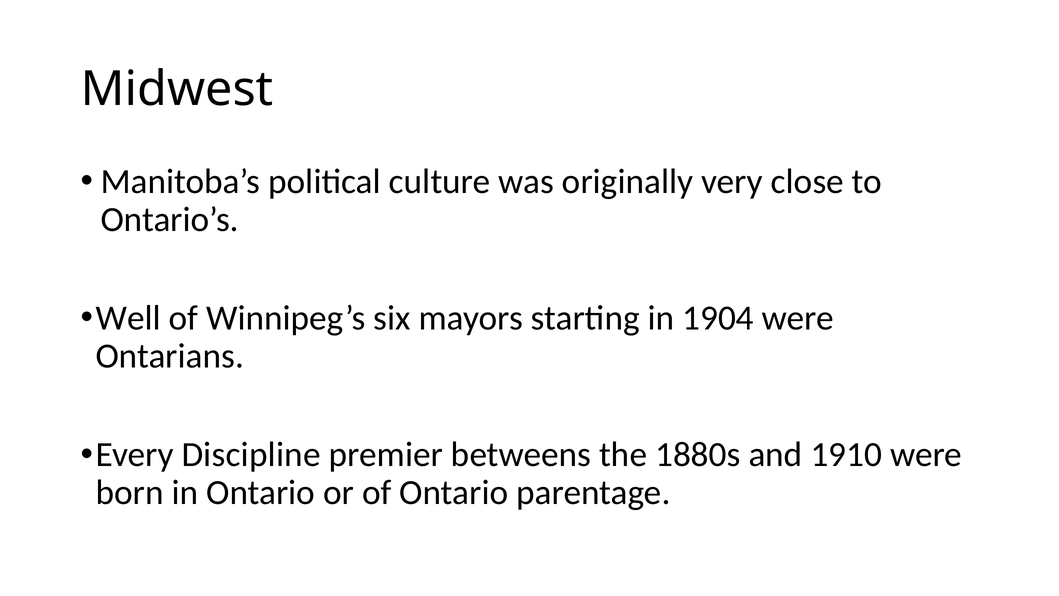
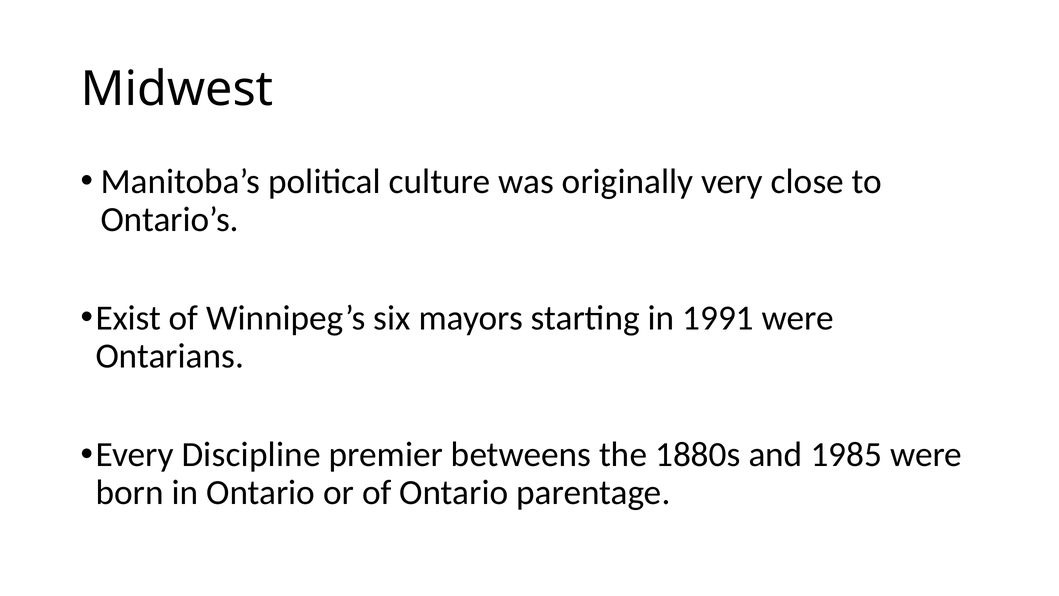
Well: Well -> Exist (128, 318)
1904: 1904 -> 1991 (718, 318)
1910: 1910 -> 1985 (846, 454)
